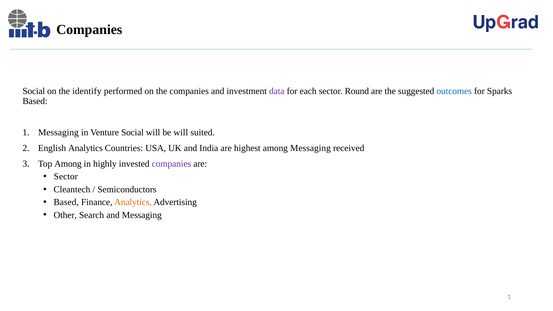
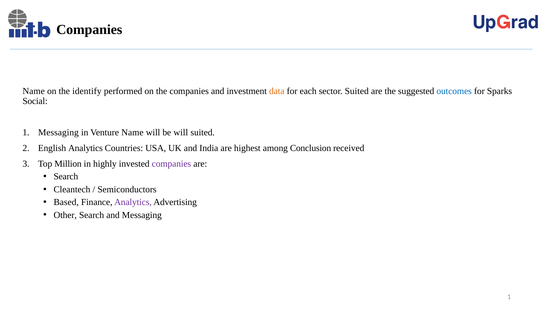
Social: Social -> Name (34, 91)
data colour: purple -> orange (277, 91)
sector Round: Round -> Suited (357, 91)
Based: Based -> Social (35, 101)
Venture Social: Social -> Name (132, 132)
among Messaging: Messaging -> Conclusion (311, 148)
Top Among: Among -> Million (68, 164)
Sector: Sector -> Search (66, 177)
Analytics colour: orange -> purple (133, 202)
